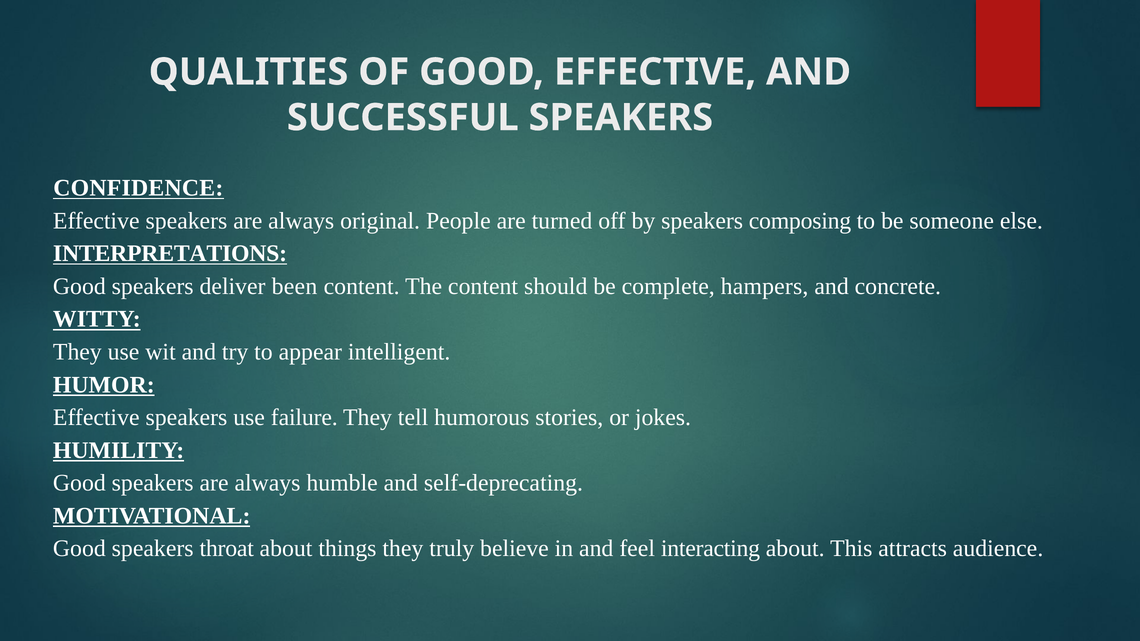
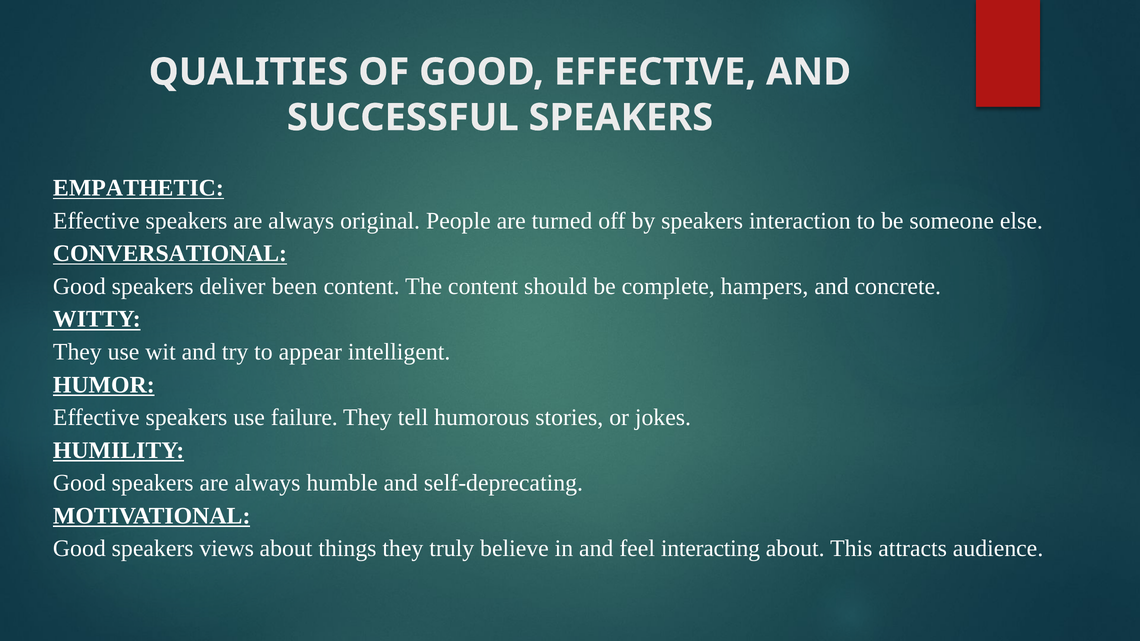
CONFIDENCE: CONFIDENCE -> EMPATHETIC (138, 188)
composing: composing -> interaction (800, 221)
INTERPRETATIONS: INTERPRETATIONS -> CONVERSATIONAL (170, 254)
throat: throat -> views (227, 549)
